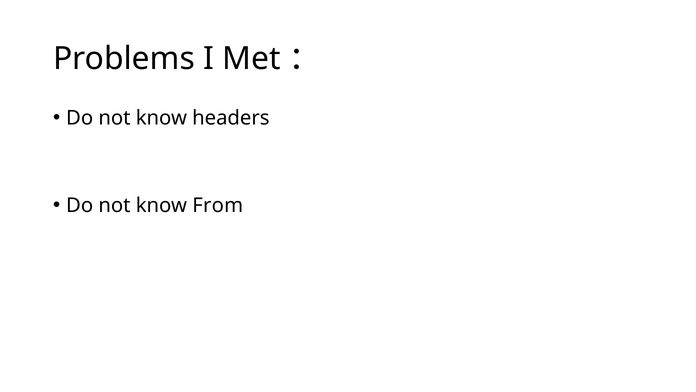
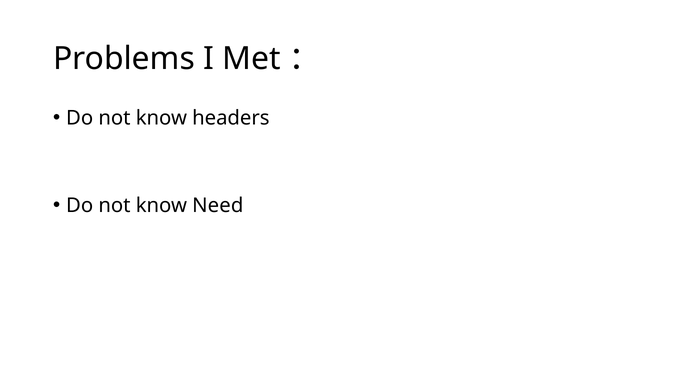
From: From -> Need (218, 205)
